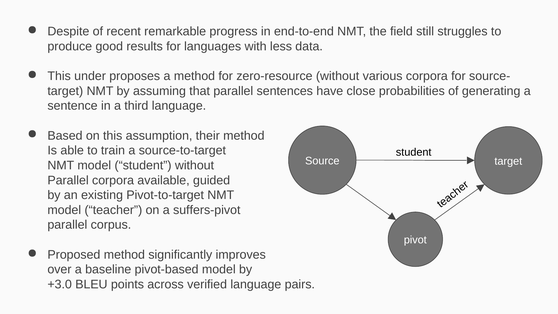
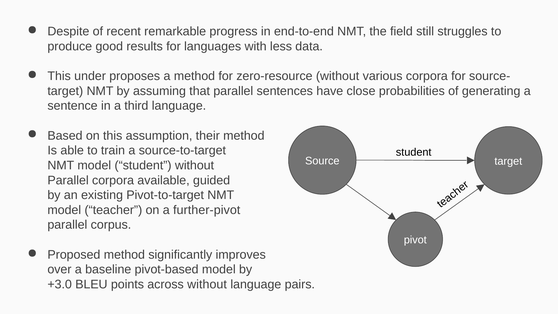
suffers-pivot: suffers-pivot -> further-pivot (207, 210)
across verified: verified -> without (207, 284)
